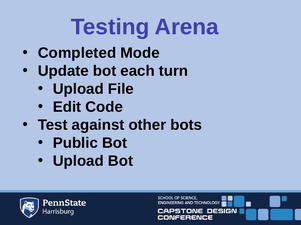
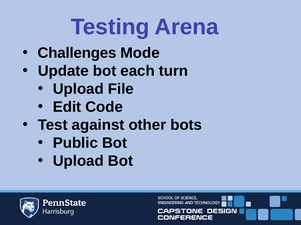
Completed: Completed -> Challenges (77, 53)
